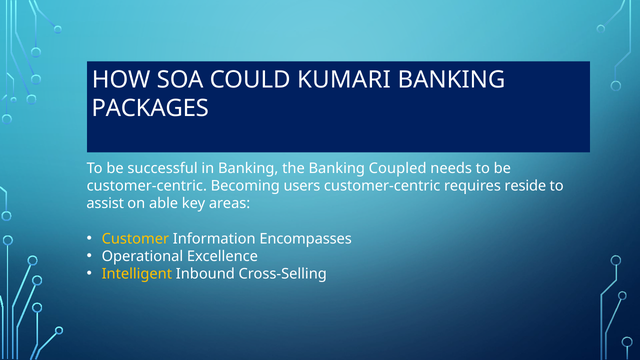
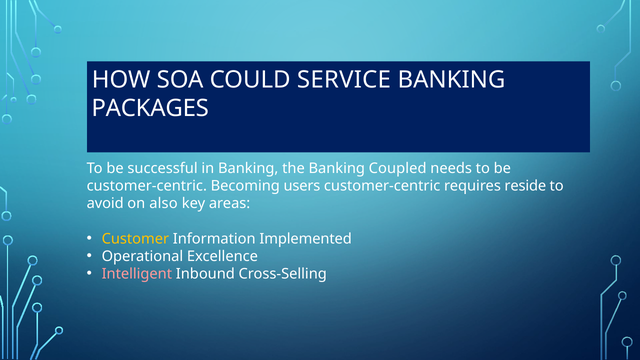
KUMARI: KUMARI -> SERVICE (344, 80)
assist: assist -> avoid (105, 204)
able: able -> also (163, 204)
Encompasses: Encompasses -> Implemented (306, 239)
Intelligent colour: yellow -> pink (137, 274)
